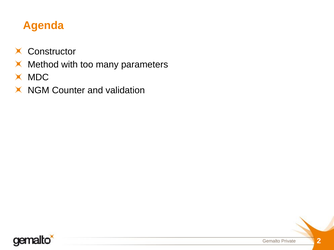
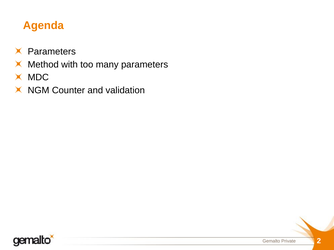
Constructor: Constructor -> Parameters (52, 52)
